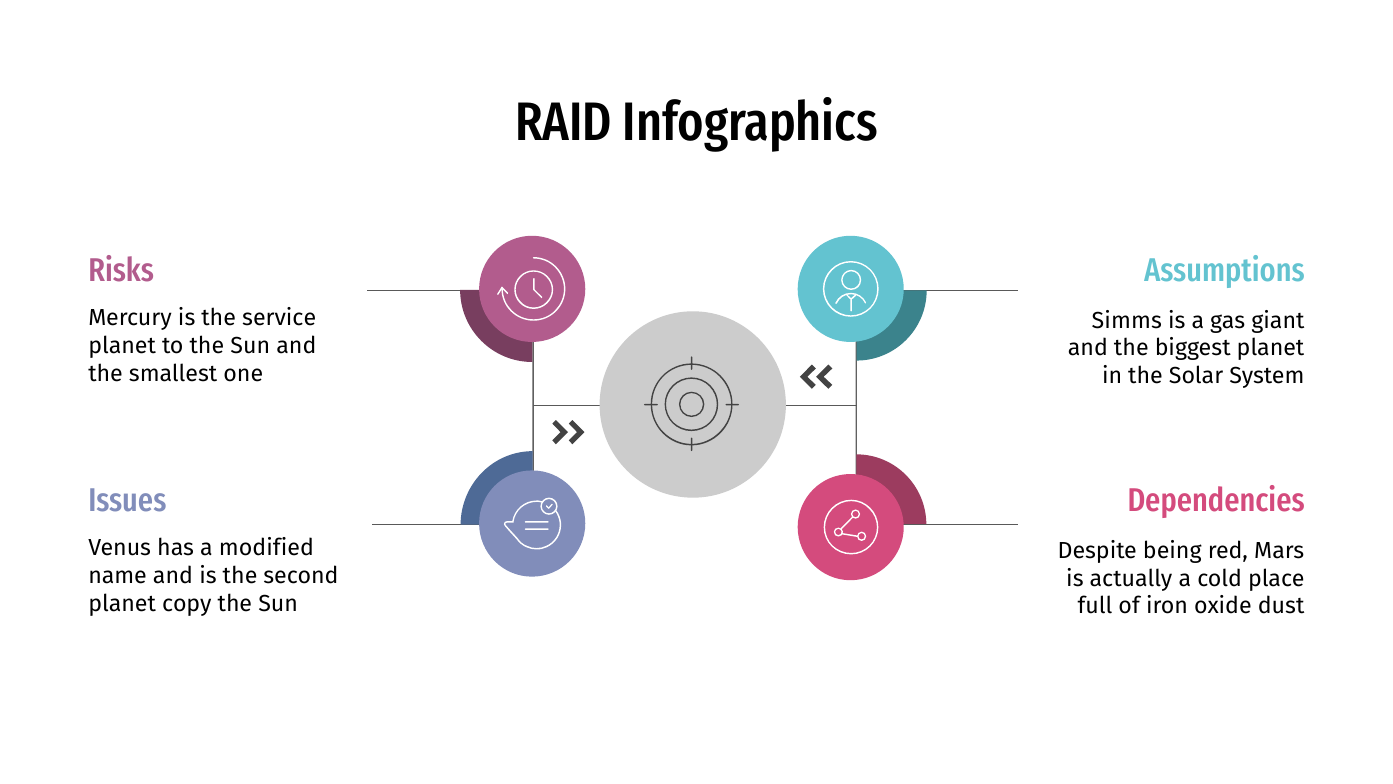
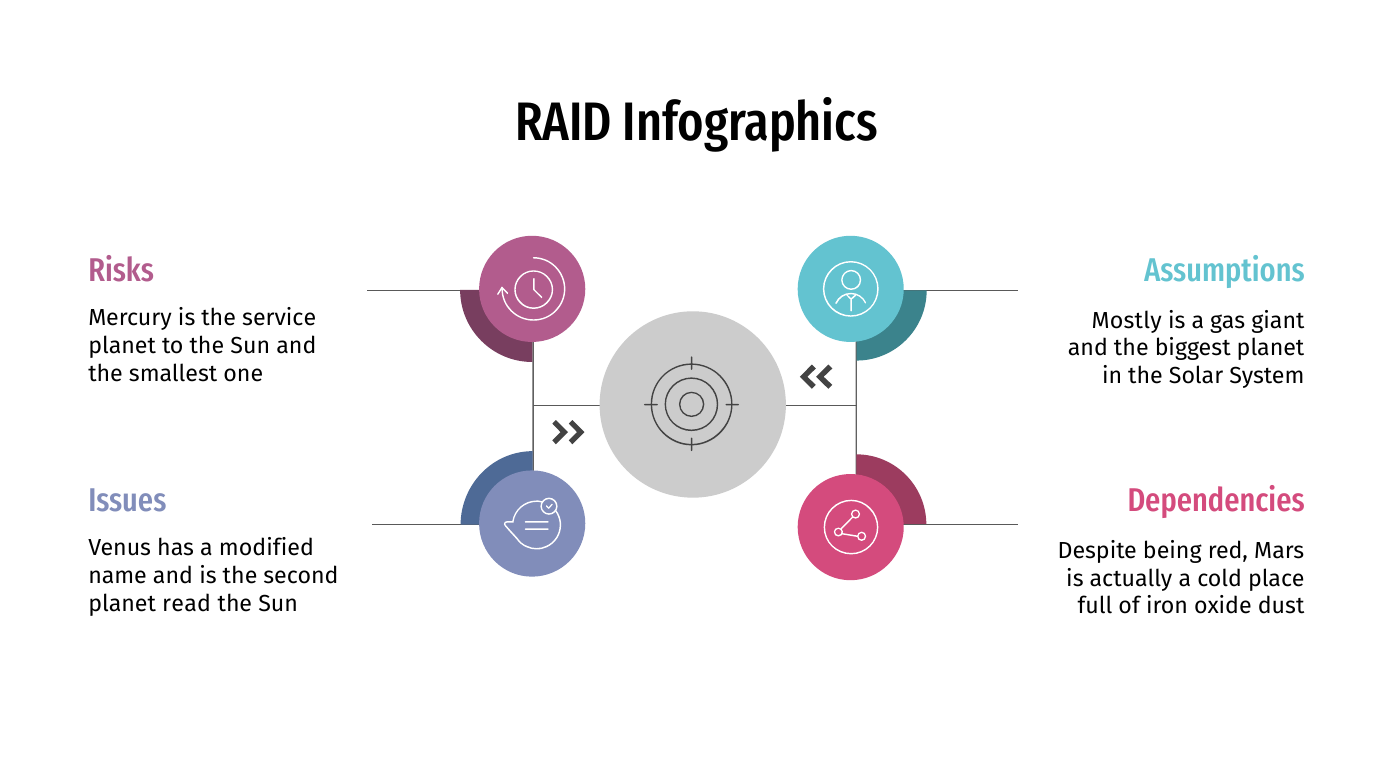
Simms: Simms -> Mostly (1127, 320)
copy: copy -> read (187, 603)
